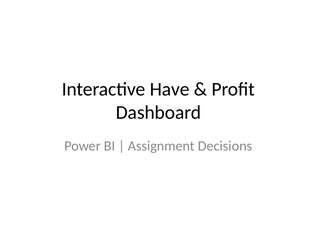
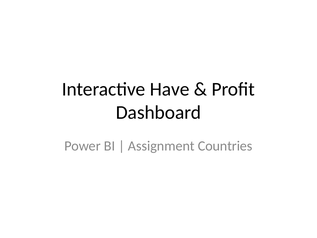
Decisions: Decisions -> Countries (225, 146)
